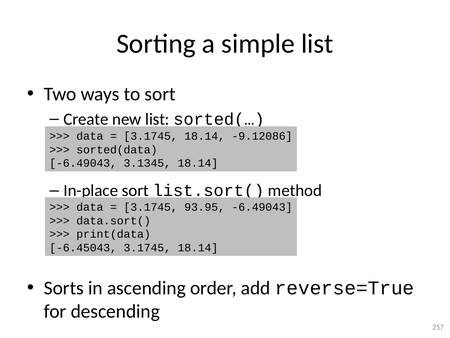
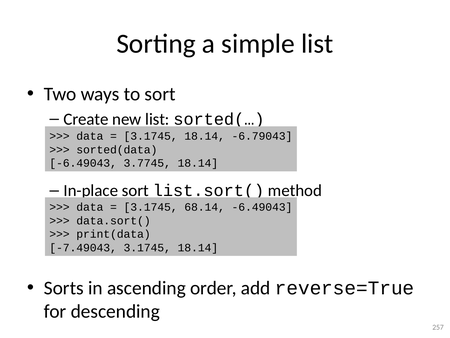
-9.12086: -9.12086 -> -6.79043 (262, 136)
3.1345: 3.1345 -> 3.7745 (147, 163)
93.95: 93.95 -> 68.14 (205, 207)
-6.45043: -6.45043 -> -7.49043 (83, 247)
